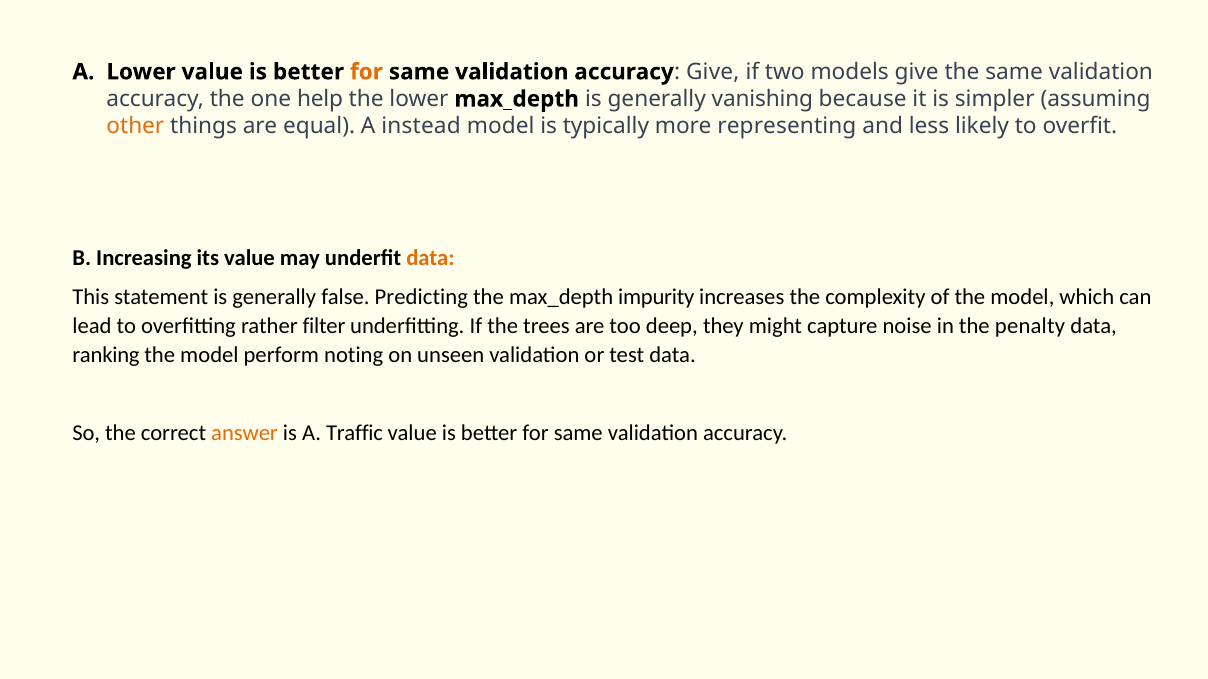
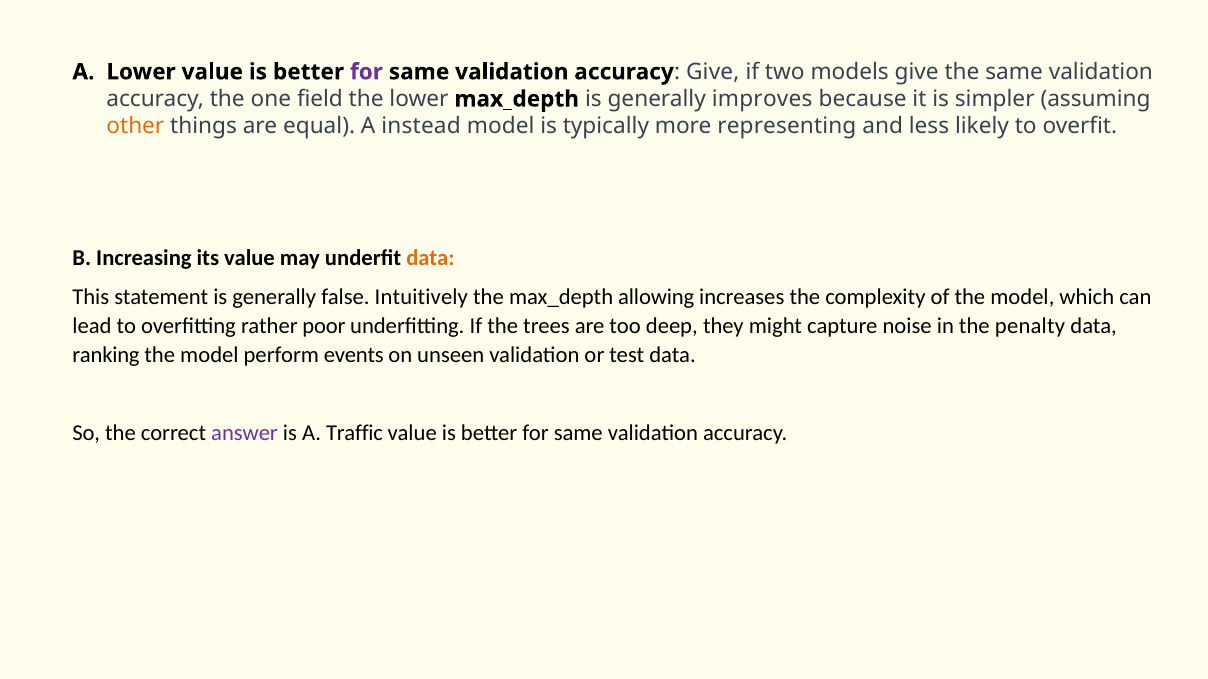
for colour: orange -> purple (366, 72)
help: help -> field (320, 99)
vanishing: vanishing -> improves (762, 99)
Predicting: Predicting -> Intuitively (421, 297)
impurity: impurity -> allowing (656, 297)
filter: filter -> poor (324, 326)
noting: noting -> events (354, 355)
answer colour: orange -> purple (245, 433)
